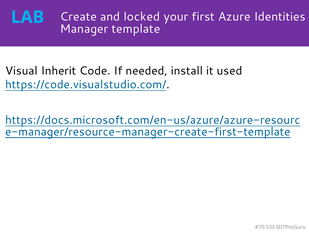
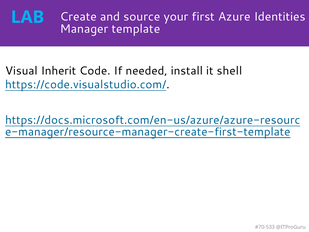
locked: locked -> source (142, 17)
used: used -> shell (229, 71)
